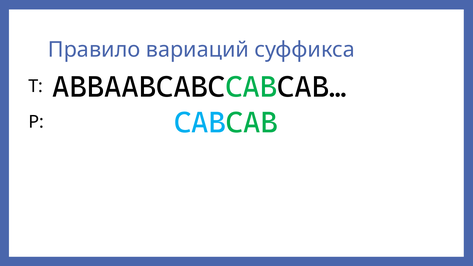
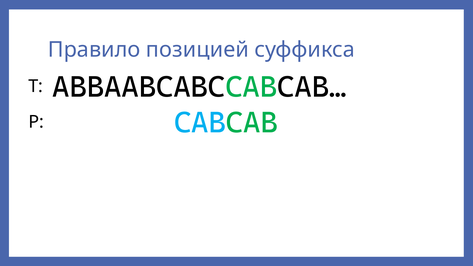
вариаций: вариаций -> позицией (197, 50)
